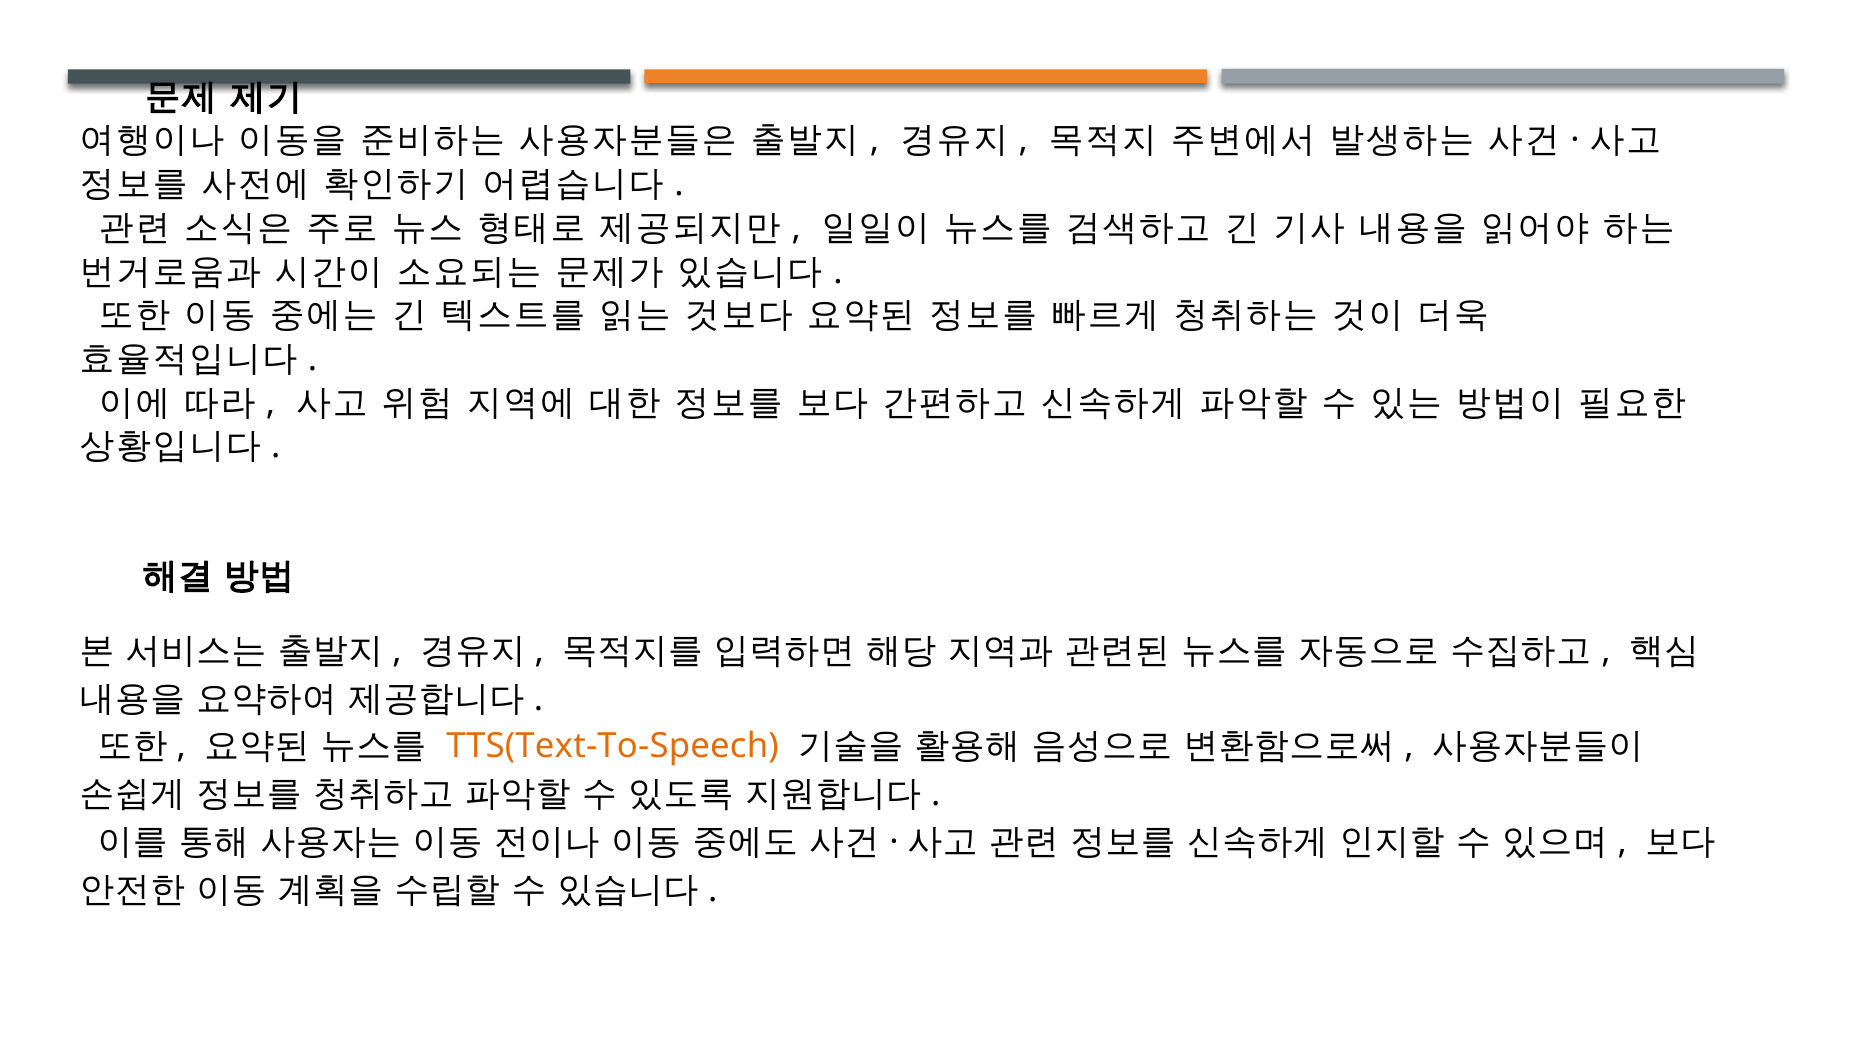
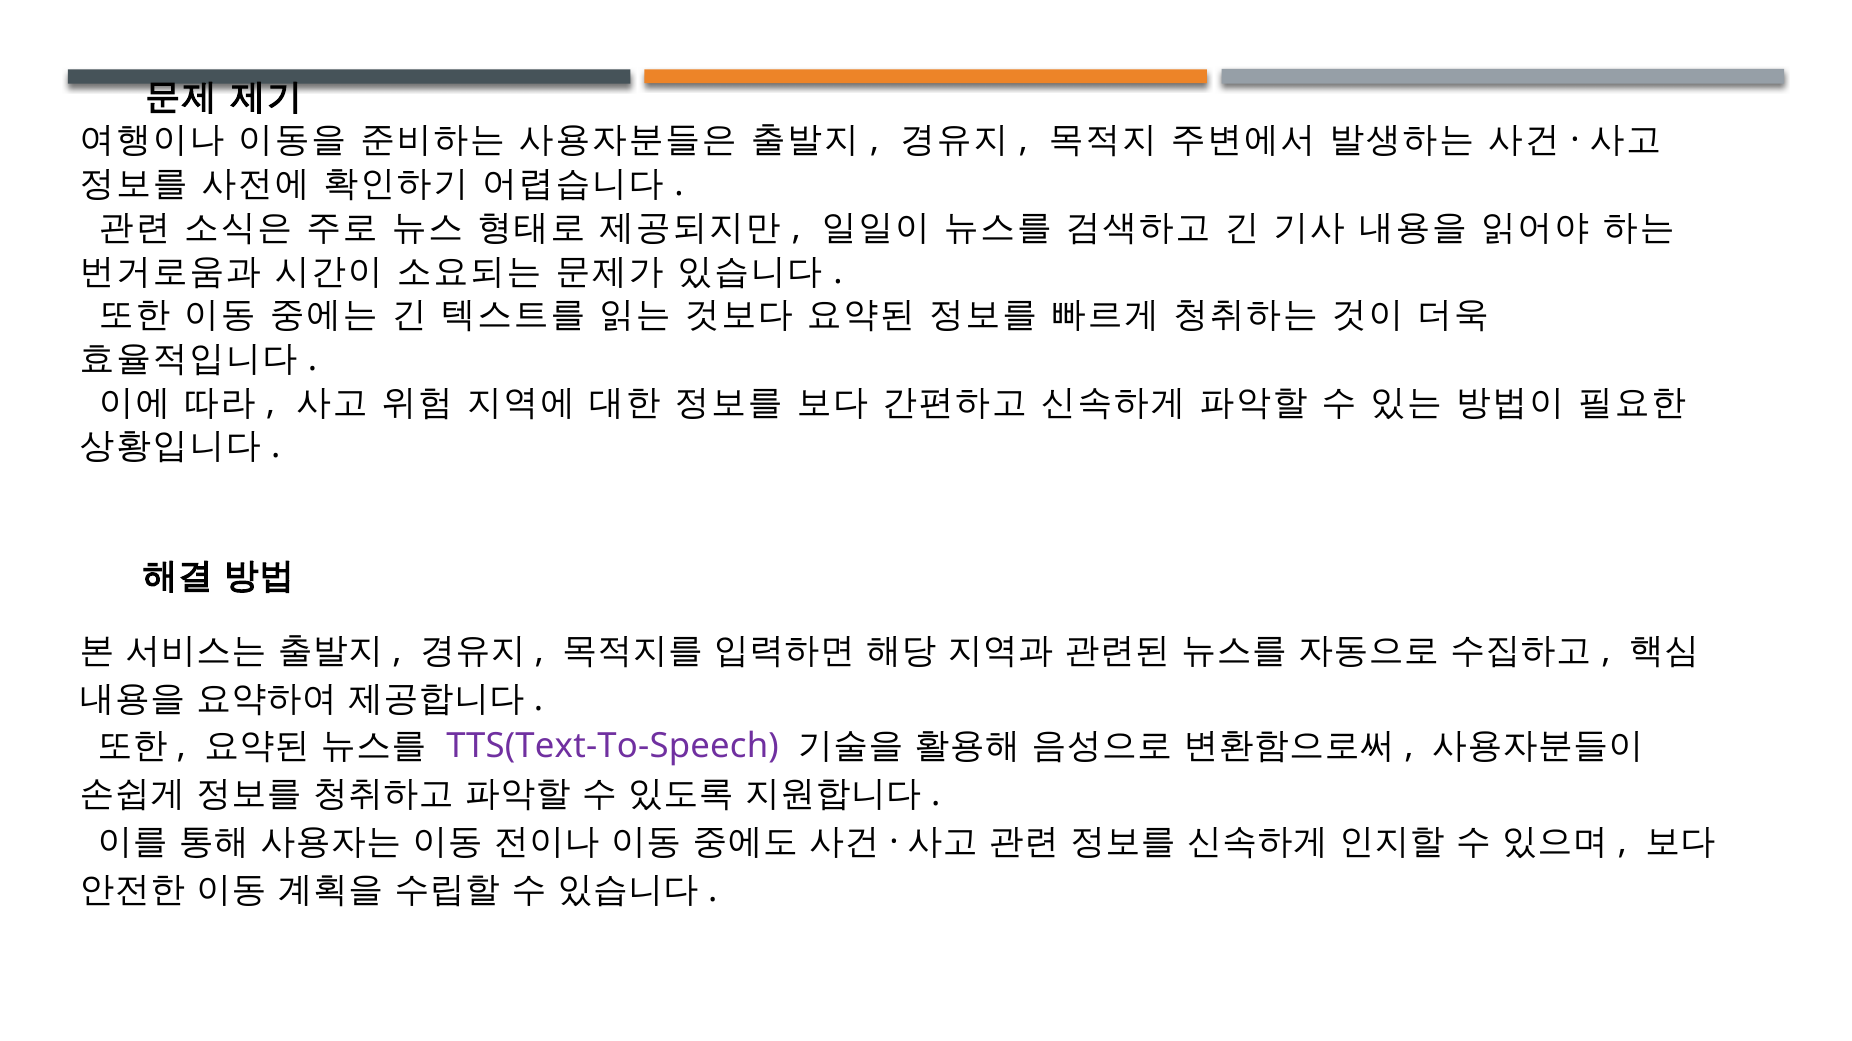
TTS(Text-To-Speech colour: orange -> purple (613, 747)
